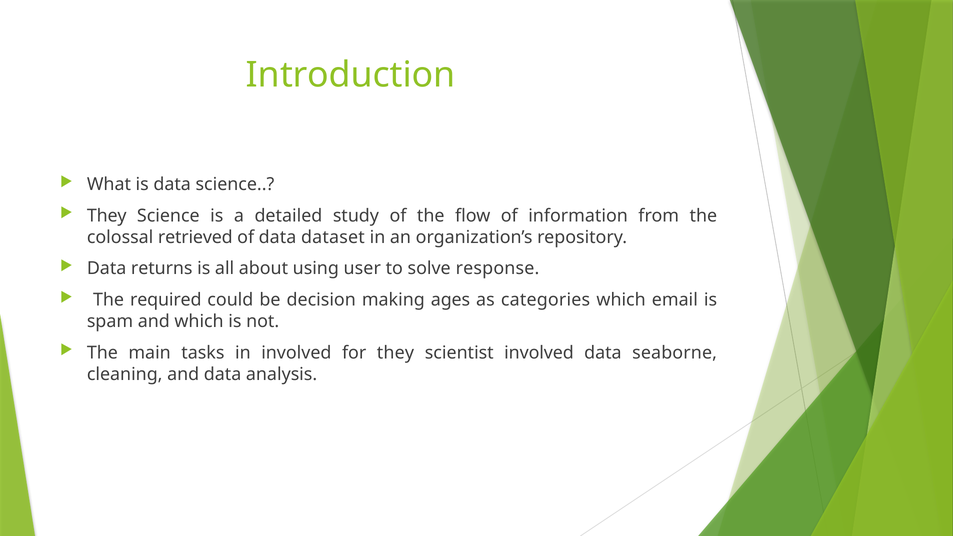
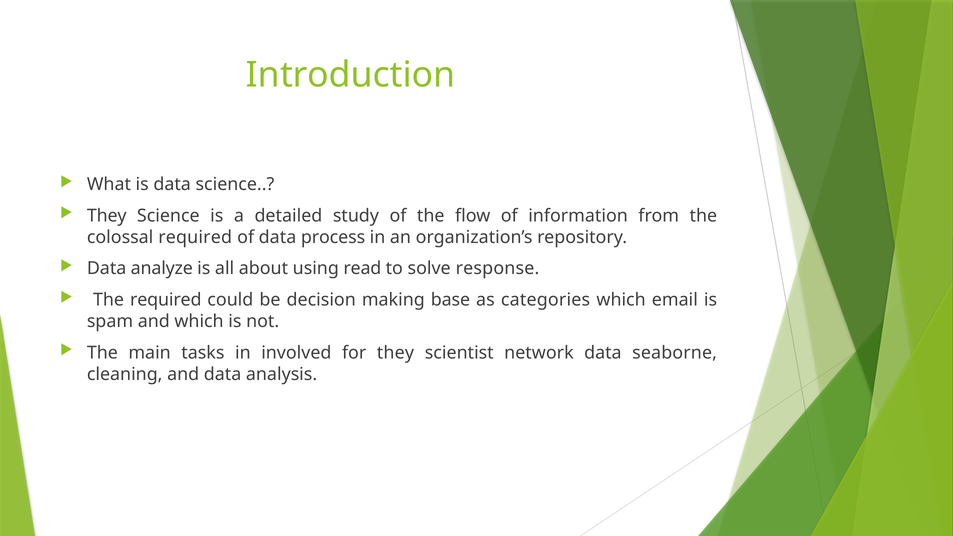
colossal retrieved: retrieved -> required (195, 237)
dataset: dataset -> process (333, 237)
returns: returns -> analyze (162, 269)
user: user -> read (362, 269)
ages: ages -> base (451, 300)
scientist involved: involved -> network (539, 353)
